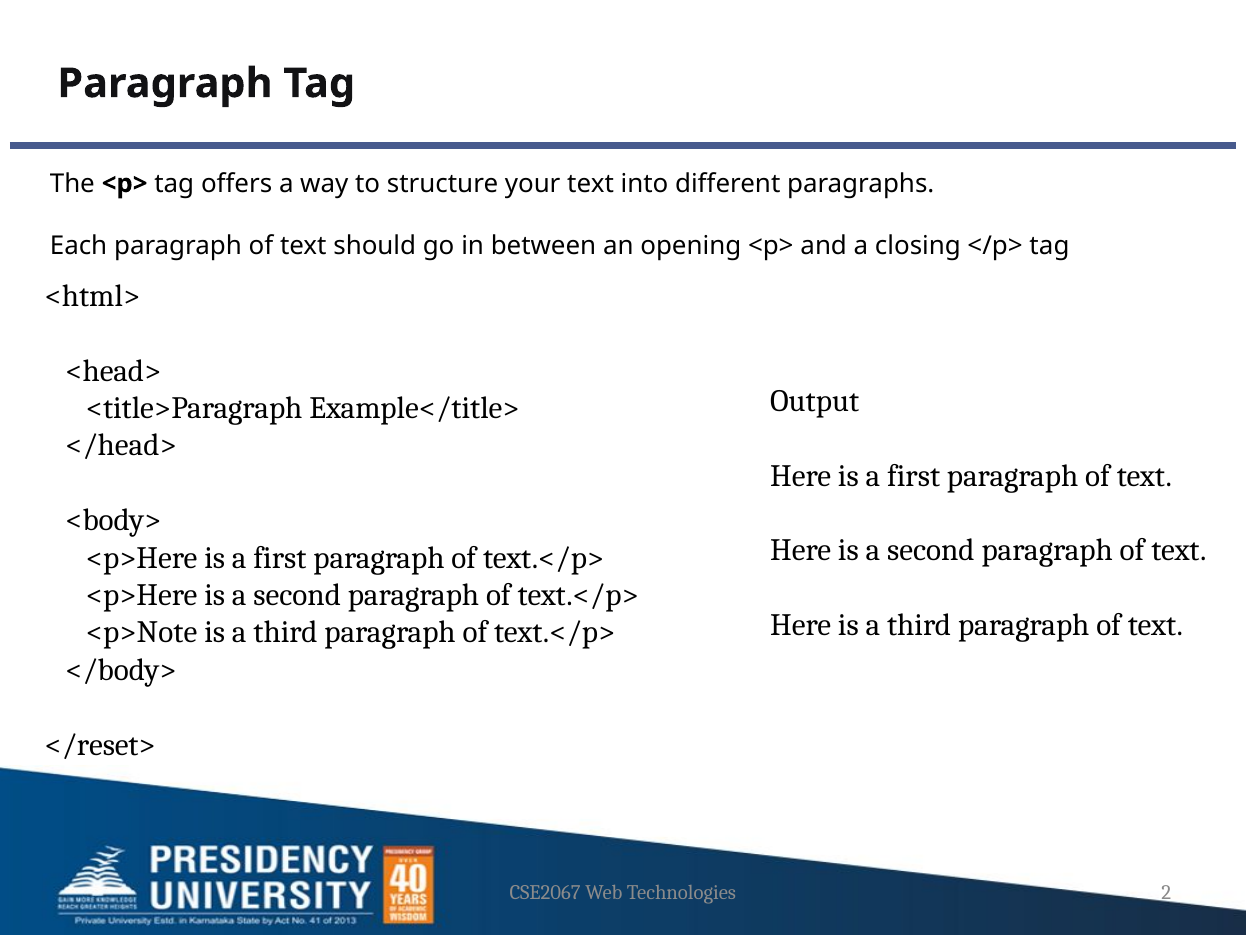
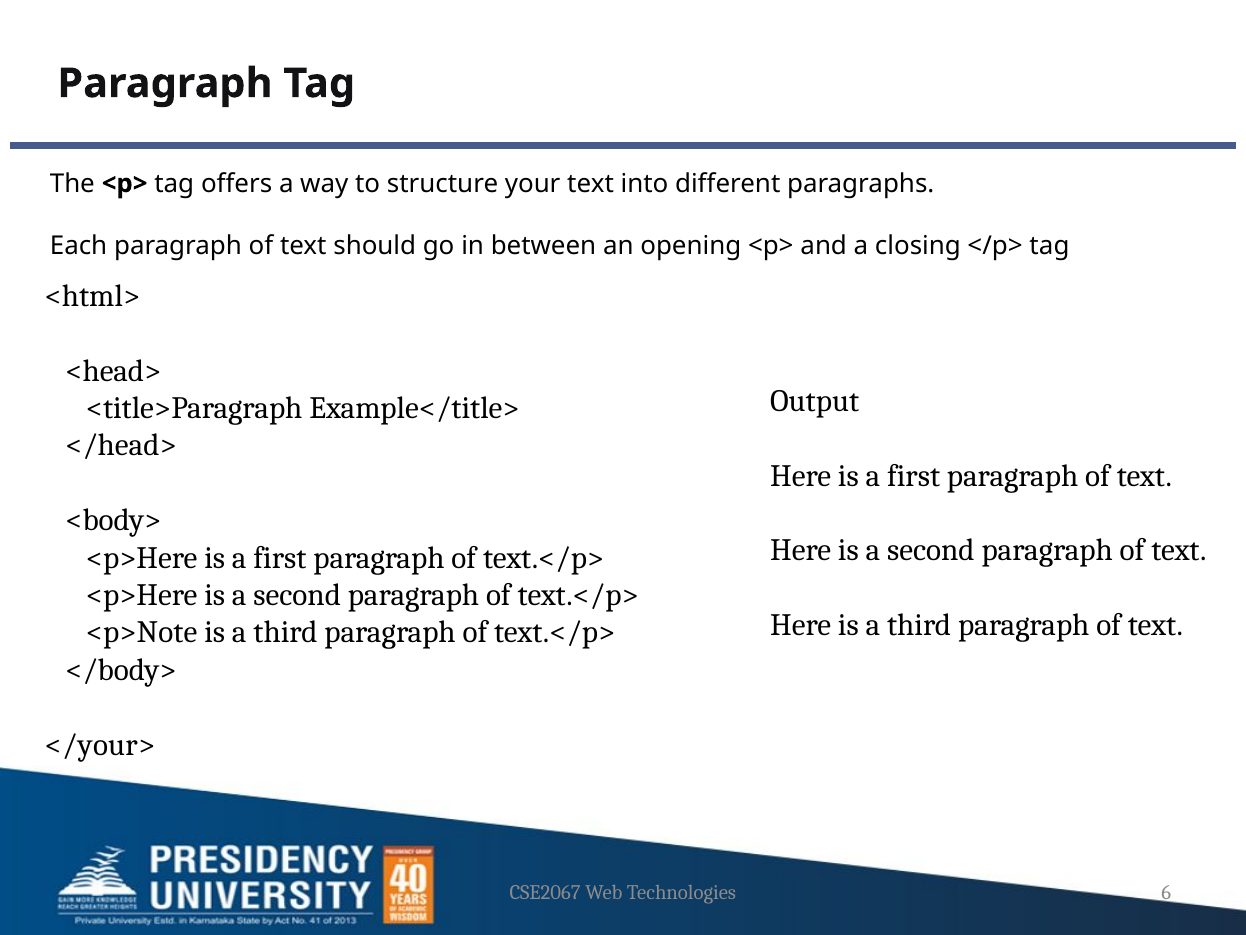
</reset>: </reset> -> </your> (100, 744)
2: 2 -> 6 (1166, 892)
